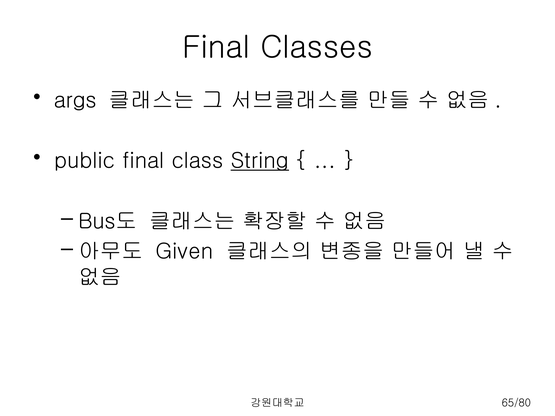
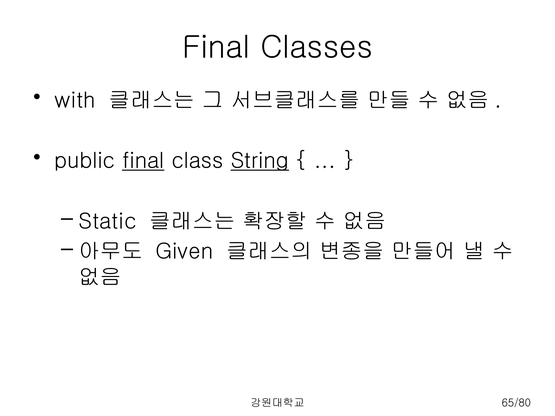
args: args -> with (75, 100)
final underline: none -> present (143, 161)
Bus도: Bus도 -> Static (107, 221)
